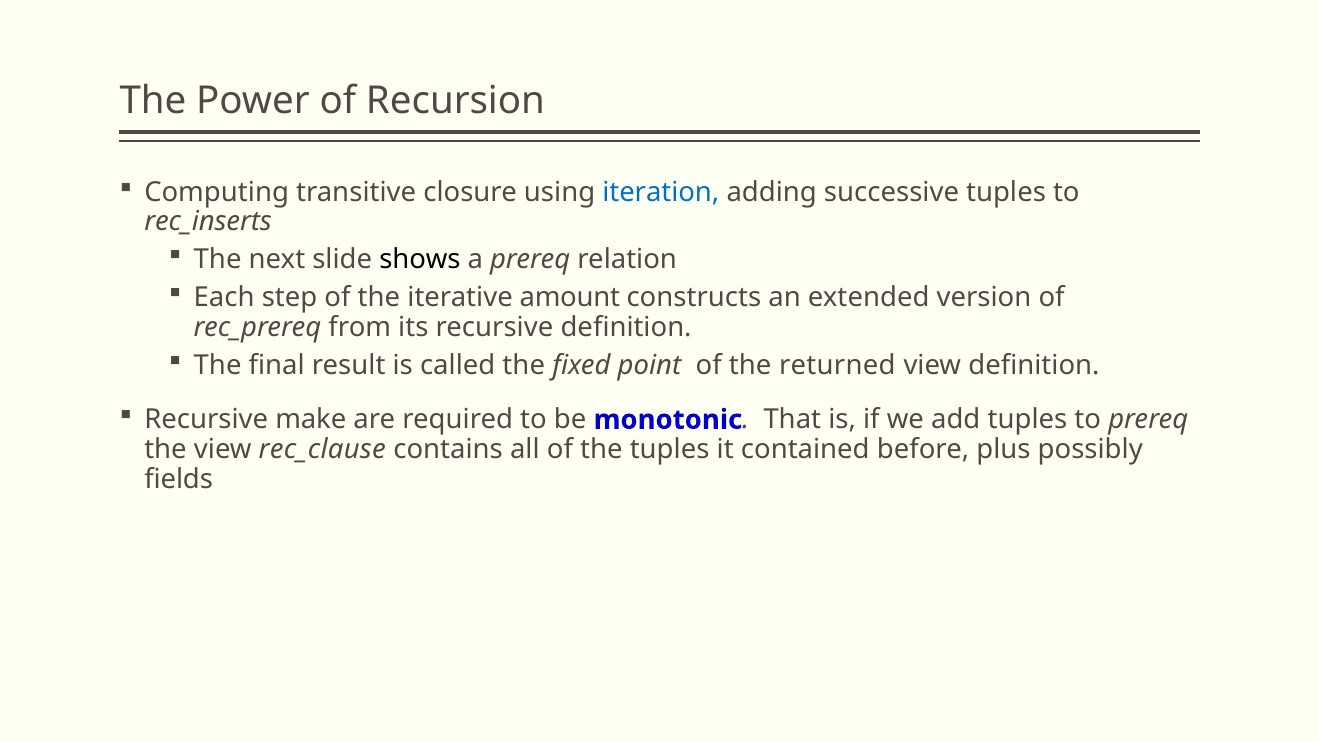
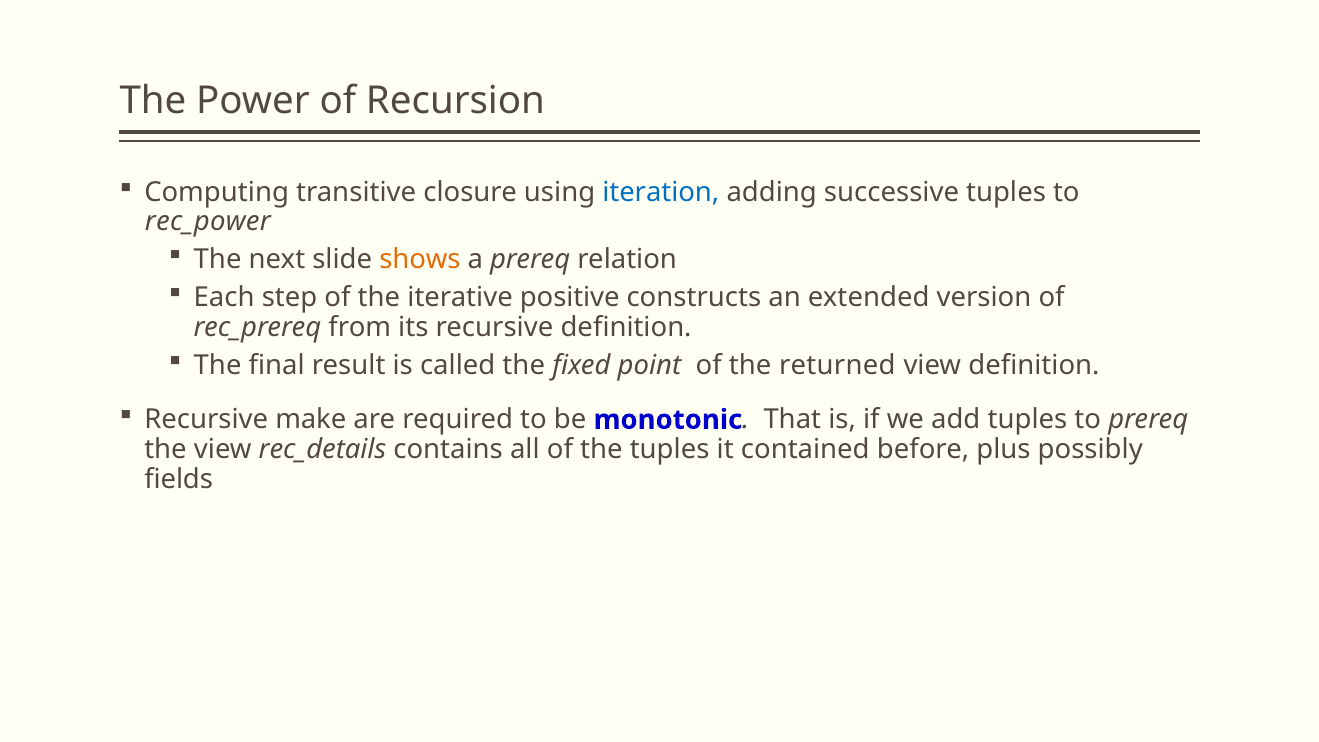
rec_inserts: rec_inserts -> rec_power (208, 222)
shows colour: black -> orange (420, 260)
amount: amount -> positive (570, 298)
rec_clause: rec_clause -> rec_details (322, 449)
